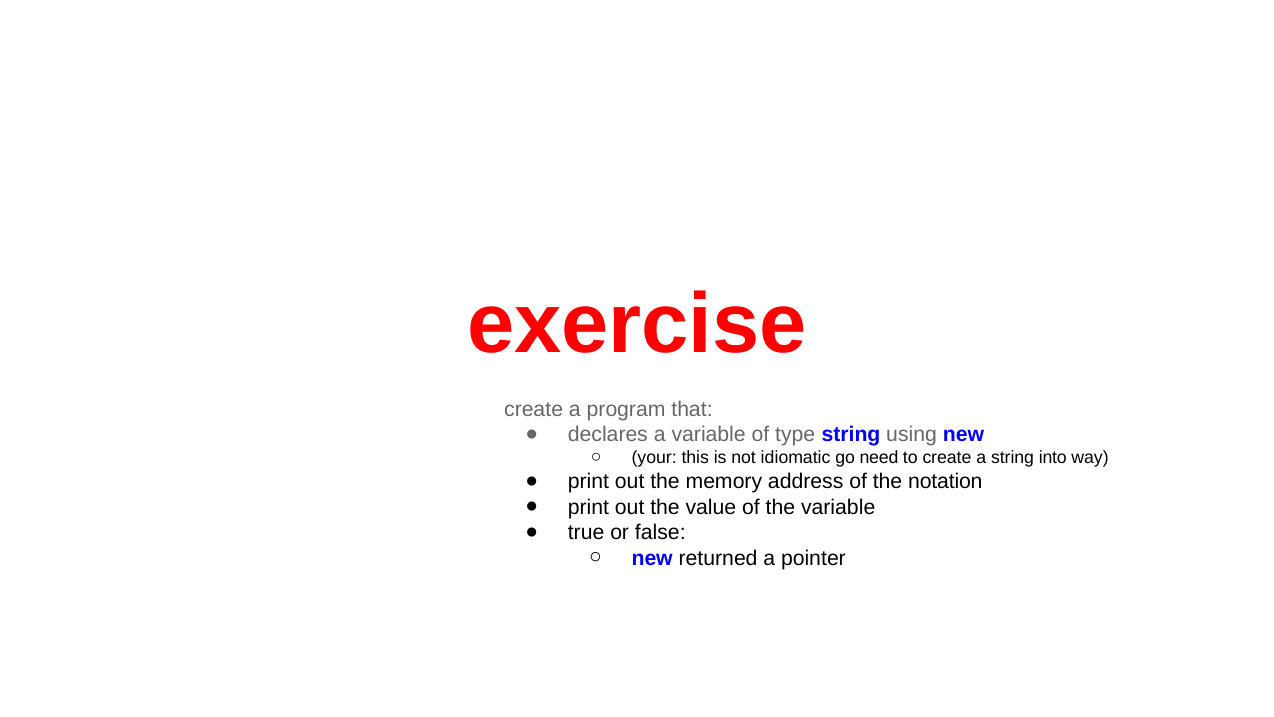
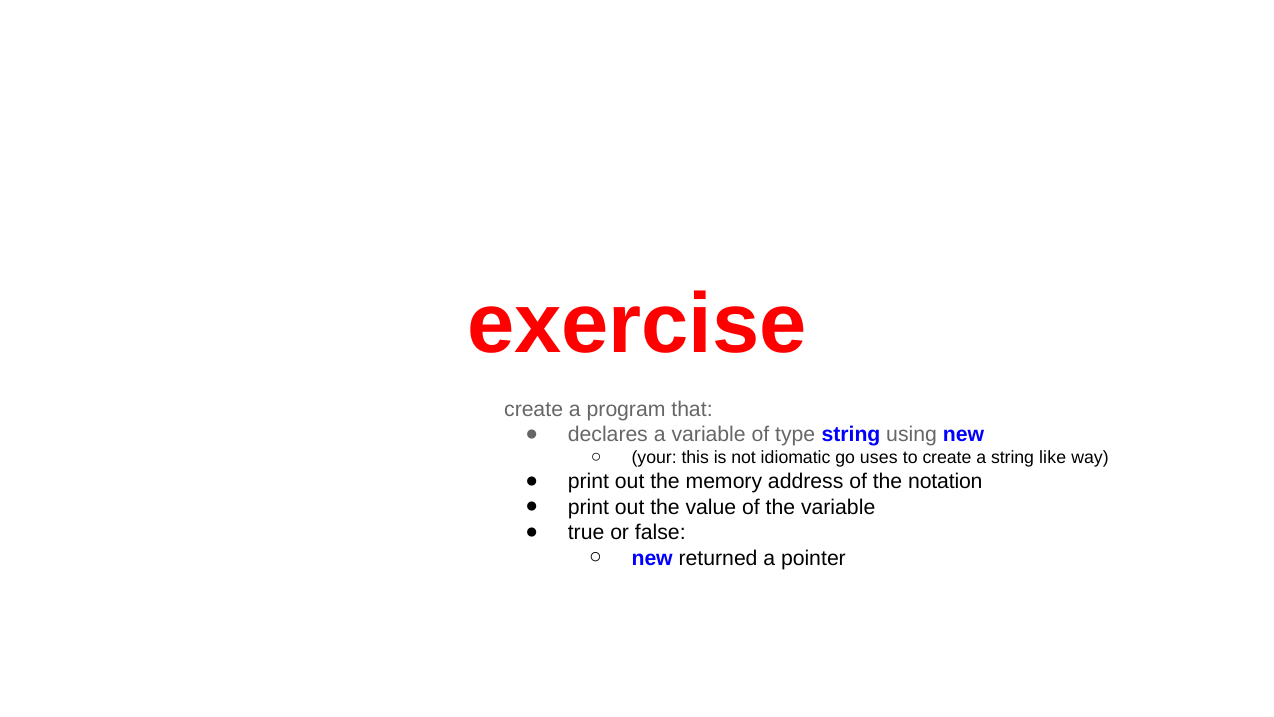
need: need -> uses (879, 458)
into: into -> like (1053, 458)
